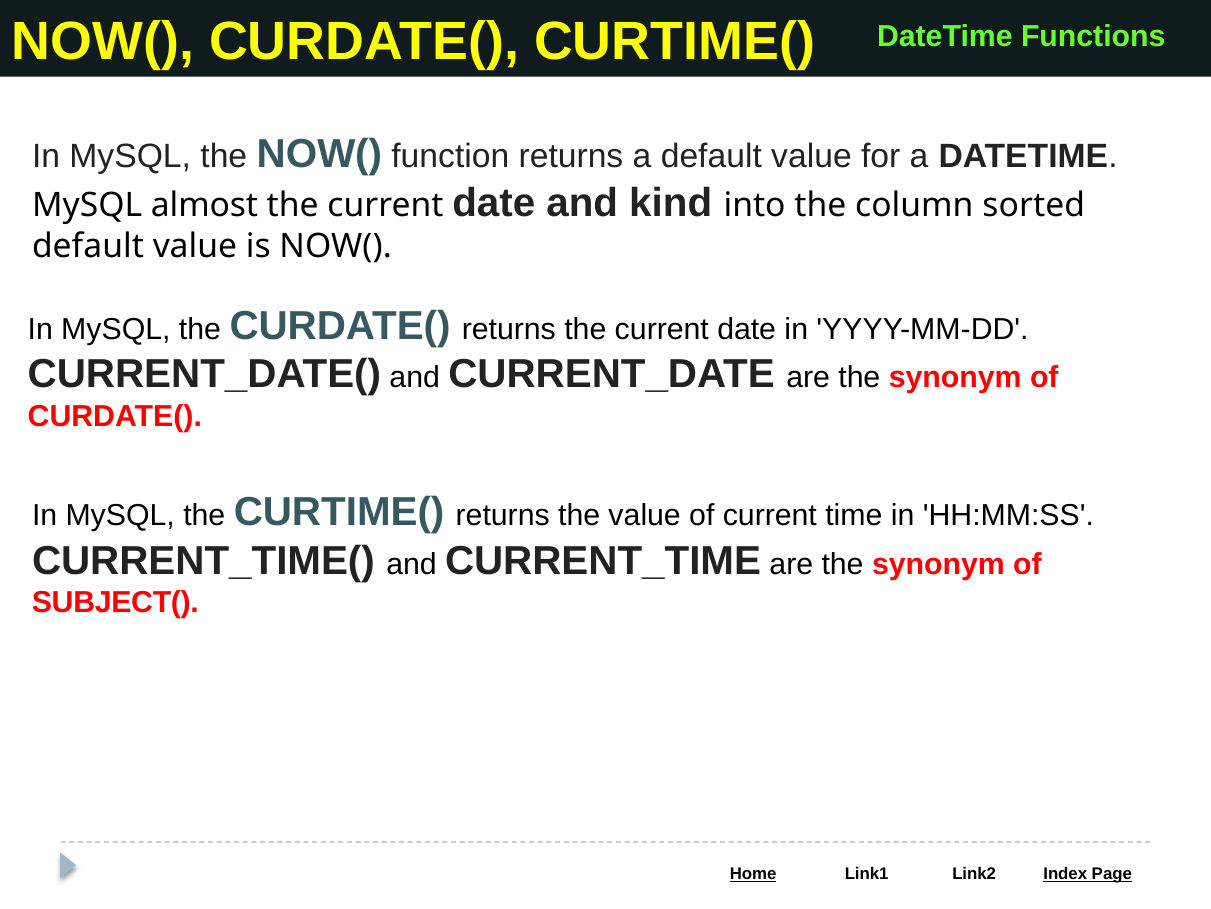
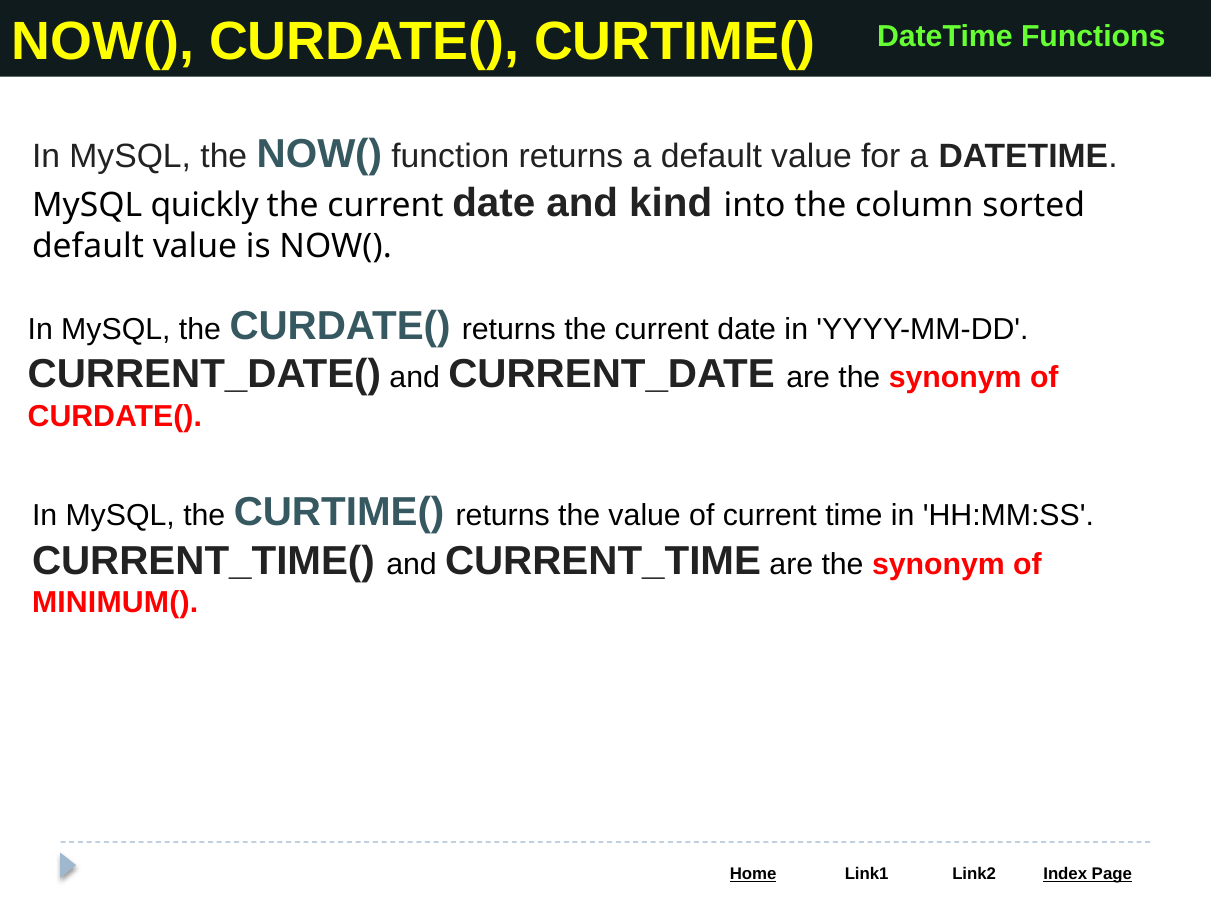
almost: almost -> quickly (205, 205)
SUBJECT(: SUBJECT( -> MINIMUM( (115, 602)
